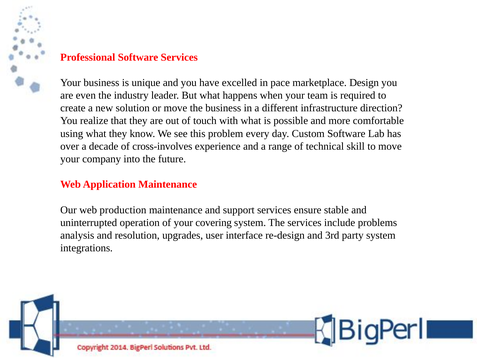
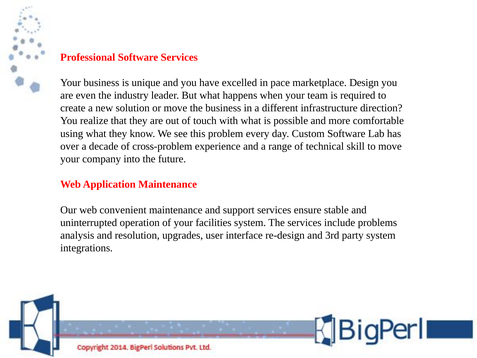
cross-involves: cross-involves -> cross-problem (162, 146)
production: production -> convenient (123, 210)
covering: covering -> facilities (214, 222)
